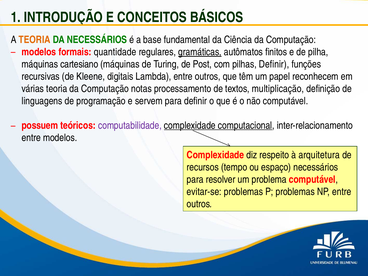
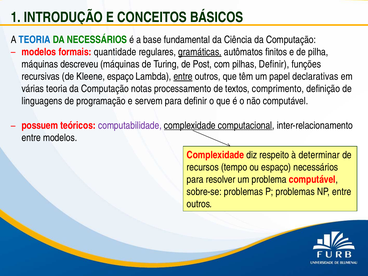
TEORIA colour: orange -> blue (35, 40)
cartesiano: cartesiano -> descreveu (79, 64)
Kleene digitais: digitais -> espaço (120, 77)
entre underline: none -> present (183, 77)
reconhecem: reconhecem -> declarativas (315, 77)
multiplicação: multiplicação -> comprimento (278, 89)
arquitetura: arquitetura -> determinar (319, 155)
evitar-se: evitar-se -> sobre-se (204, 192)
